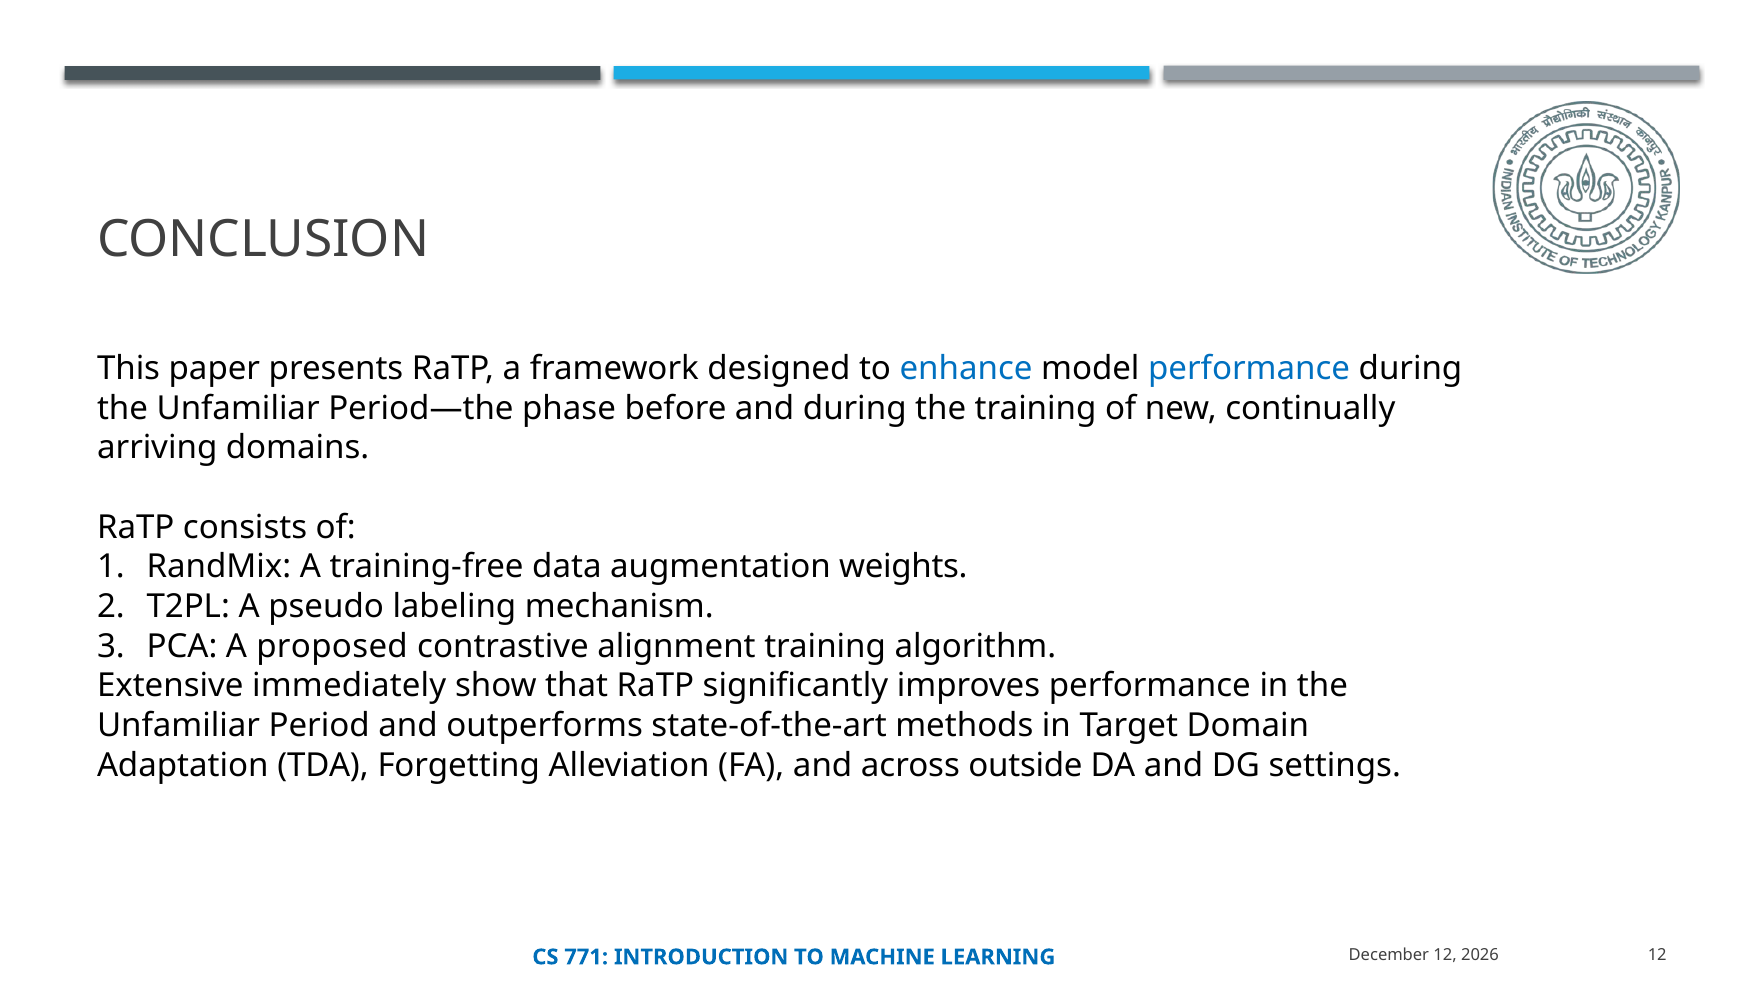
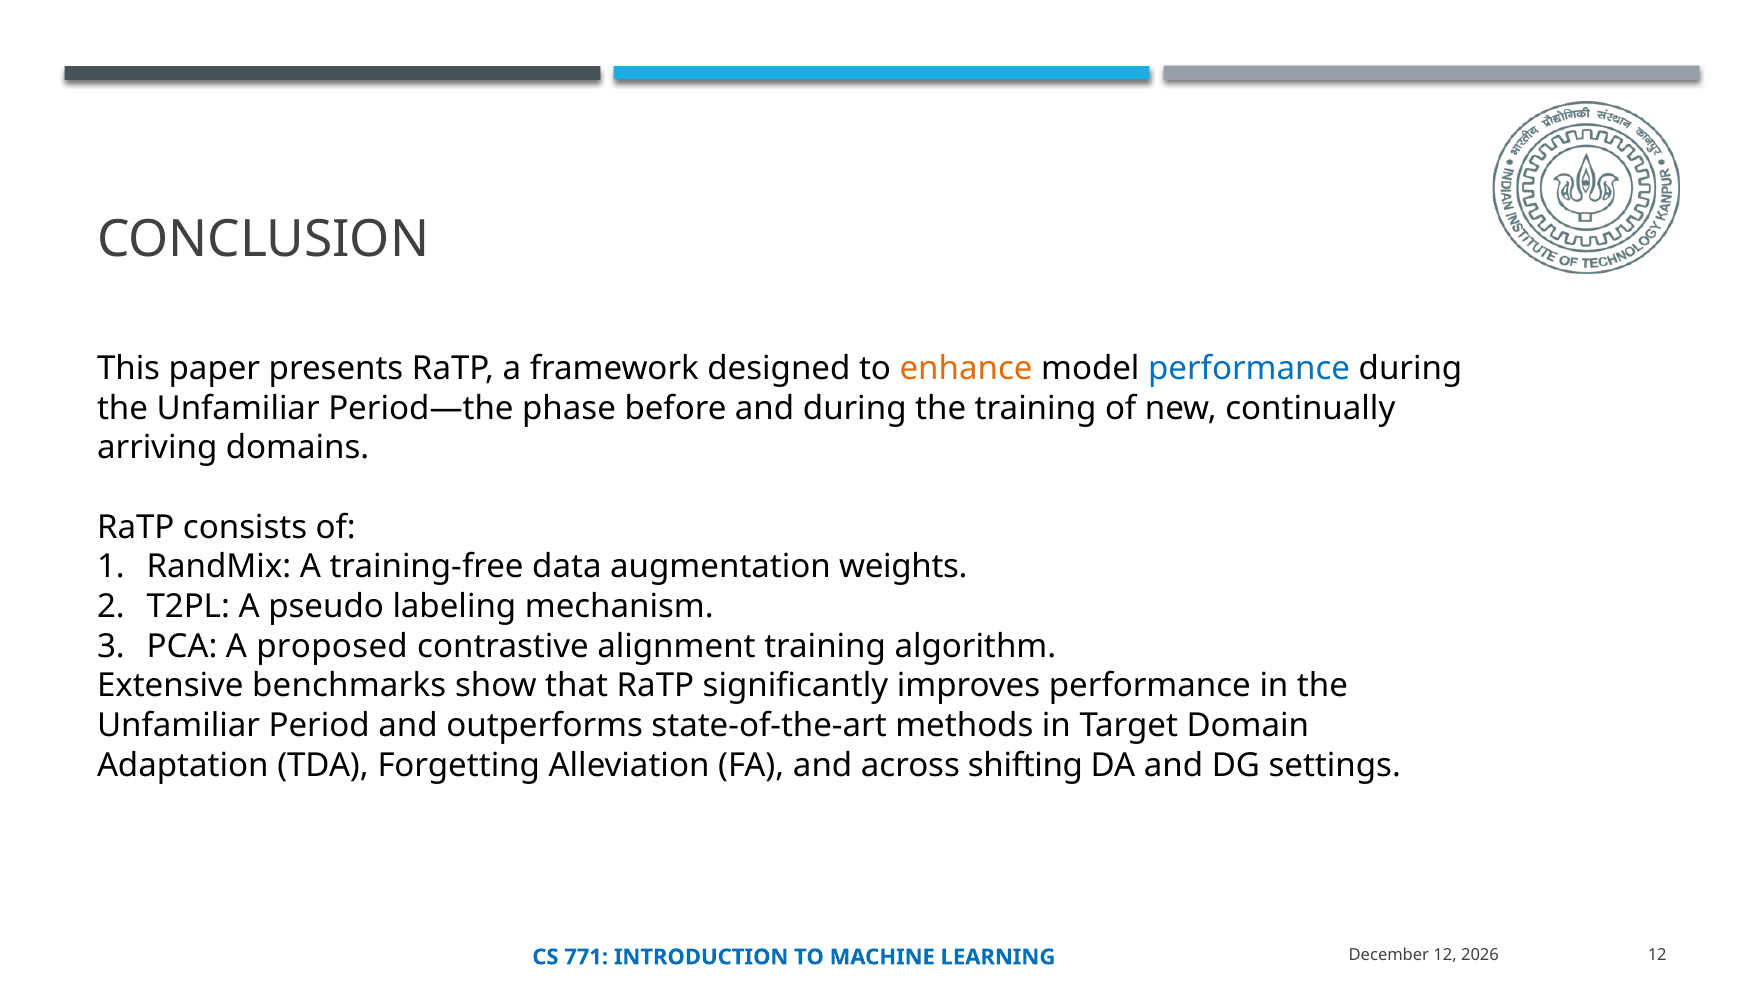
enhance colour: blue -> orange (966, 369)
immediately: immediately -> benchmarks (349, 686)
outside: outside -> shifting (1026, 766)
